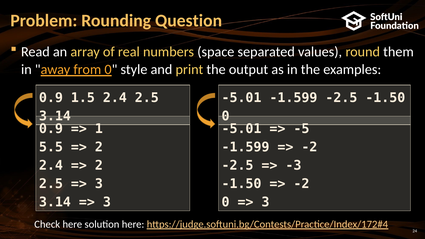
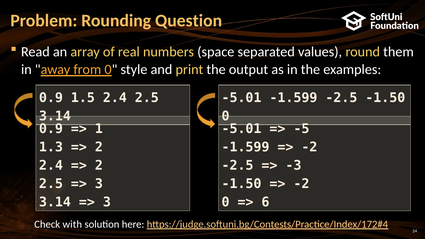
5.5: 5.5 -> 1.3 (51, 147)
3: 3 -> 6 (265, 202)
Check here: here -> with (72, 225)
